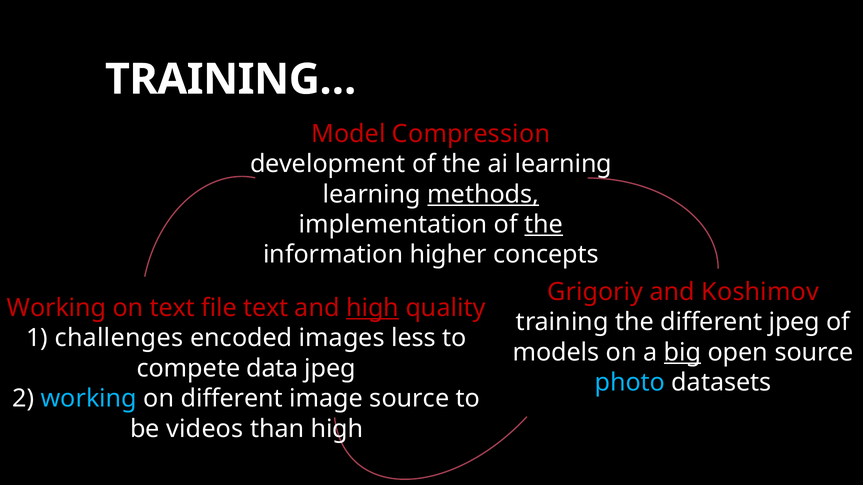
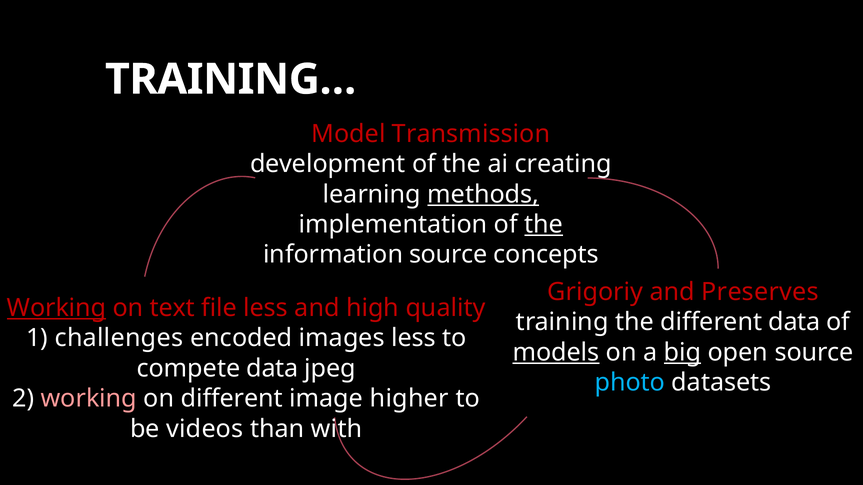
Compression: Compression -> Transmission (471, 134)
ai learning: learning -> creating (563, 164)
information higher: higher -> source (448, 255)
Koshimov: Koshimov -> Preserves (760, 292)
Working underline: none -> present (57, 308)
file text: text -> less (266, 308)
high underline: present -> none (373, 308)
different jpeg: jpeg -> data (794, 322)
models underline: none -> present (556, 353)
working colour: light blue -> pink (89, 399)
image source: source -> higher (409, 399)
than high: high -> with (337, 429)
